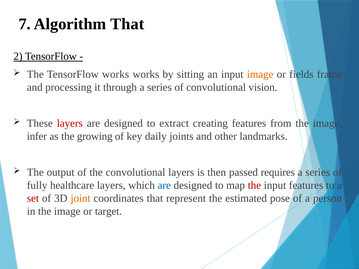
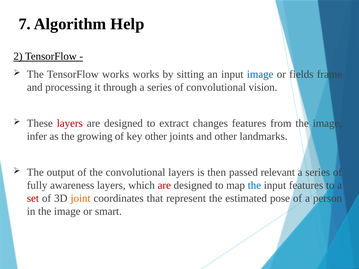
Algorithm That: That -> Help (127, 24)
image colour: orange -> blue (260, 74)
creating: creating -> changes (210, 123)
key daily: daily -> other (156, 136)
requires: requires -> relevant (278, 172)
healthcare: healthcare -> awareness (72, 185)
are colour: blue -> red (164, 185)
the colour: red -> blue (254, 185)
target: target -> smart (108, 212)
